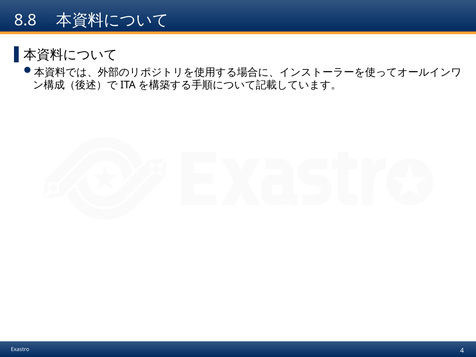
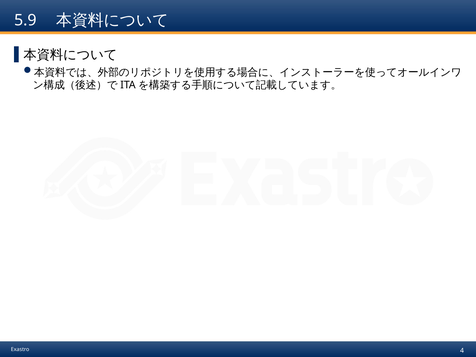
8.8: 8.8 -> 5.9 (25, 20)
